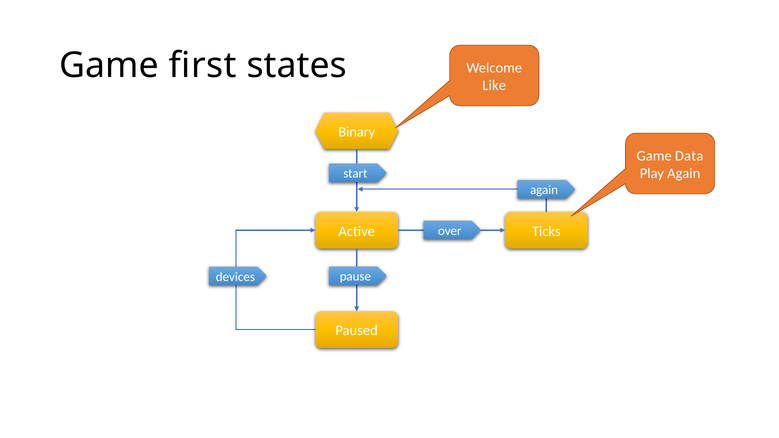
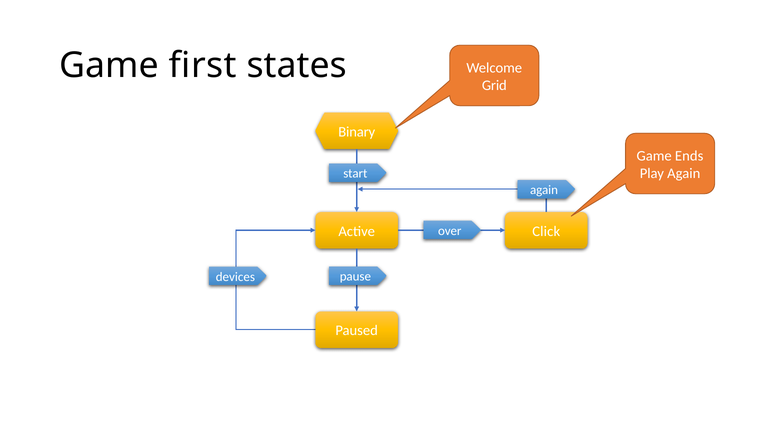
Like: Like -> Grid (494, 85)
Data: Data -> Ends (689, 156)
Ticks: Ticks -> Click (546, 231)
